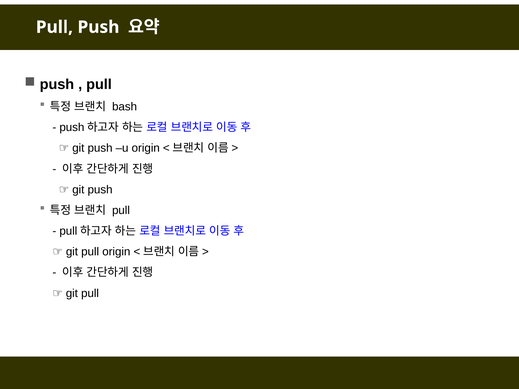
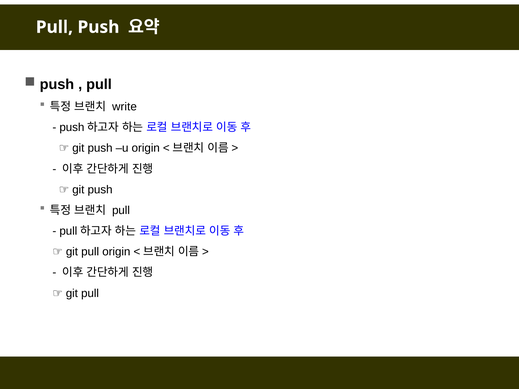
bash: bash -> write (124, 107)
